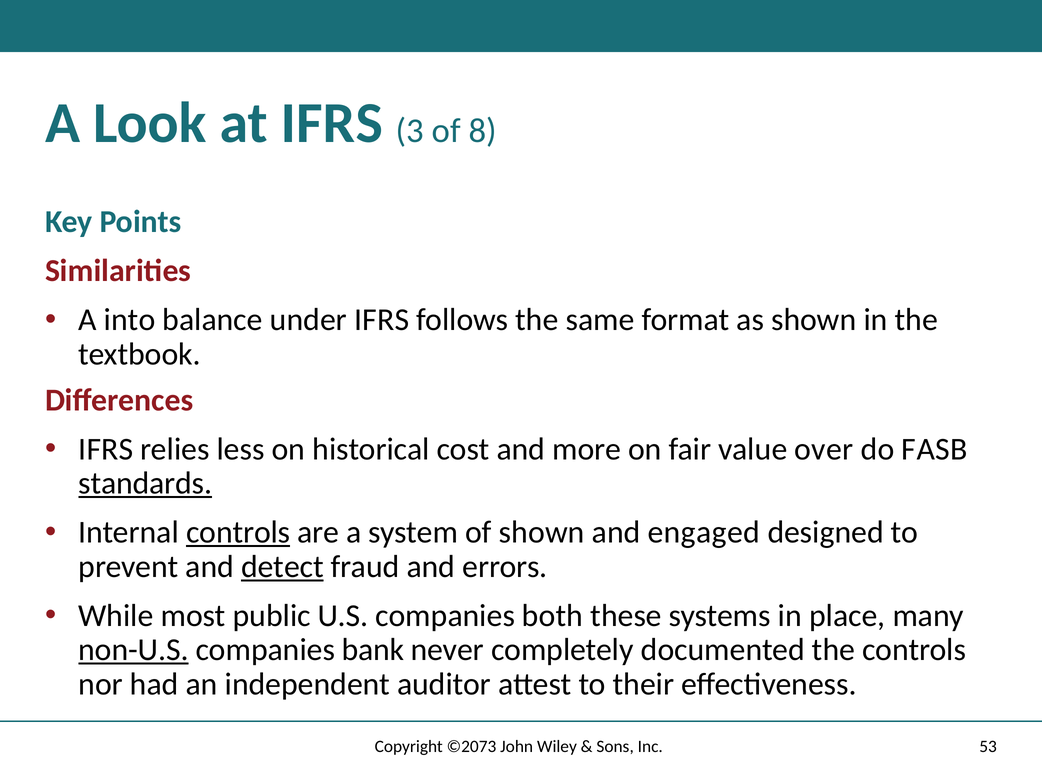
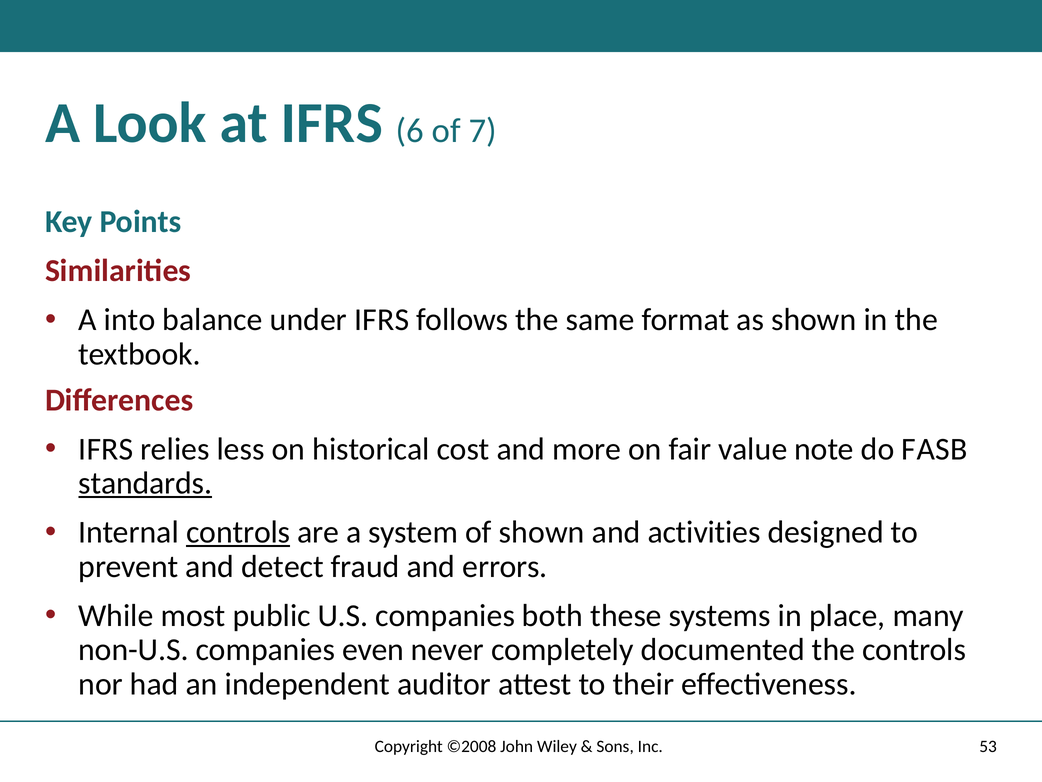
3: 3 -> 6 (410, 131)
8: 8 -> 7 (483, 131)
over: over -> note (824, 449)
engaged: engaged -> activities (704, 532)
detect underline: present -> none (282, 566)
non-U.S underline: present -> none (134, 650)
bank: bank -> even (373, 650)
©2073: ©2073 -> ©2008 (472, 746)
